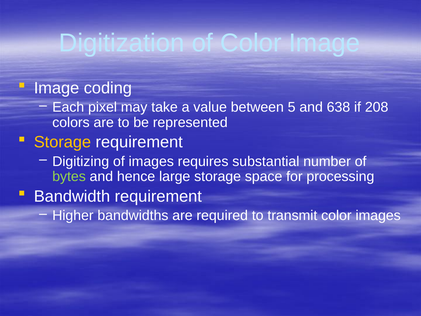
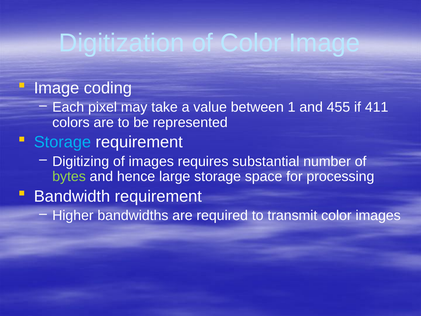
5: 5 -> 1 (292, 107)
638: 638 -> 455 (338, 107)
208: 208 -> 411 (377, 107)
Storage colour: yellow -> light blue (62, 142)
